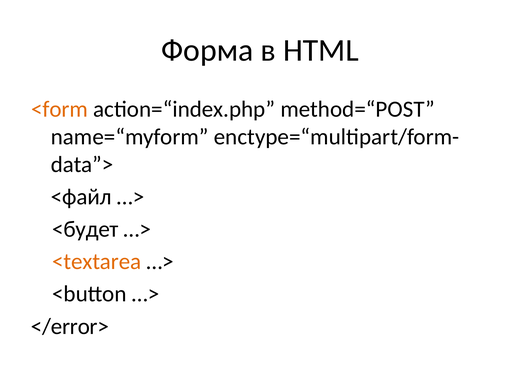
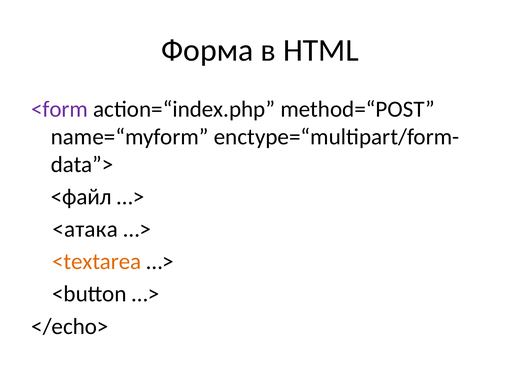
<form colour: orange -> purple (60, 109)
<будет: <будет -> <атака (85, 229)
</error>: </error> -> </echo> (70, 326)
